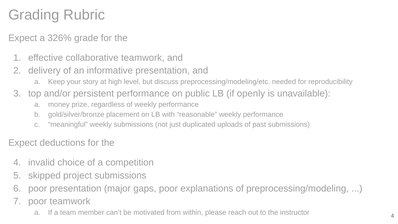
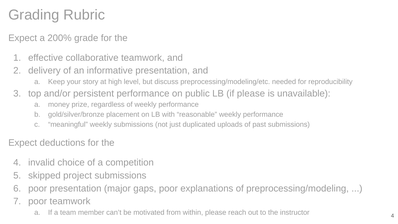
326%: 326% -> 200% (60, 38)
if openly: openly -> please (251, 93)
